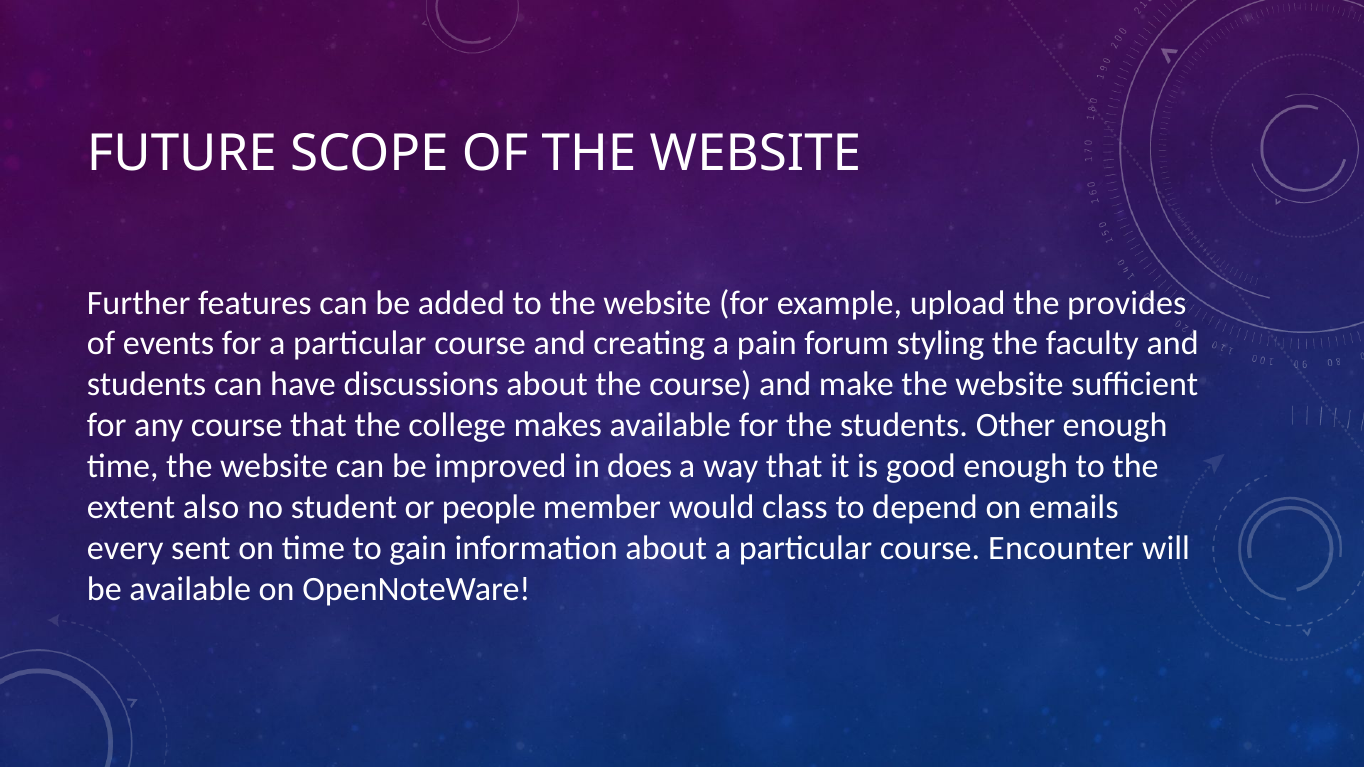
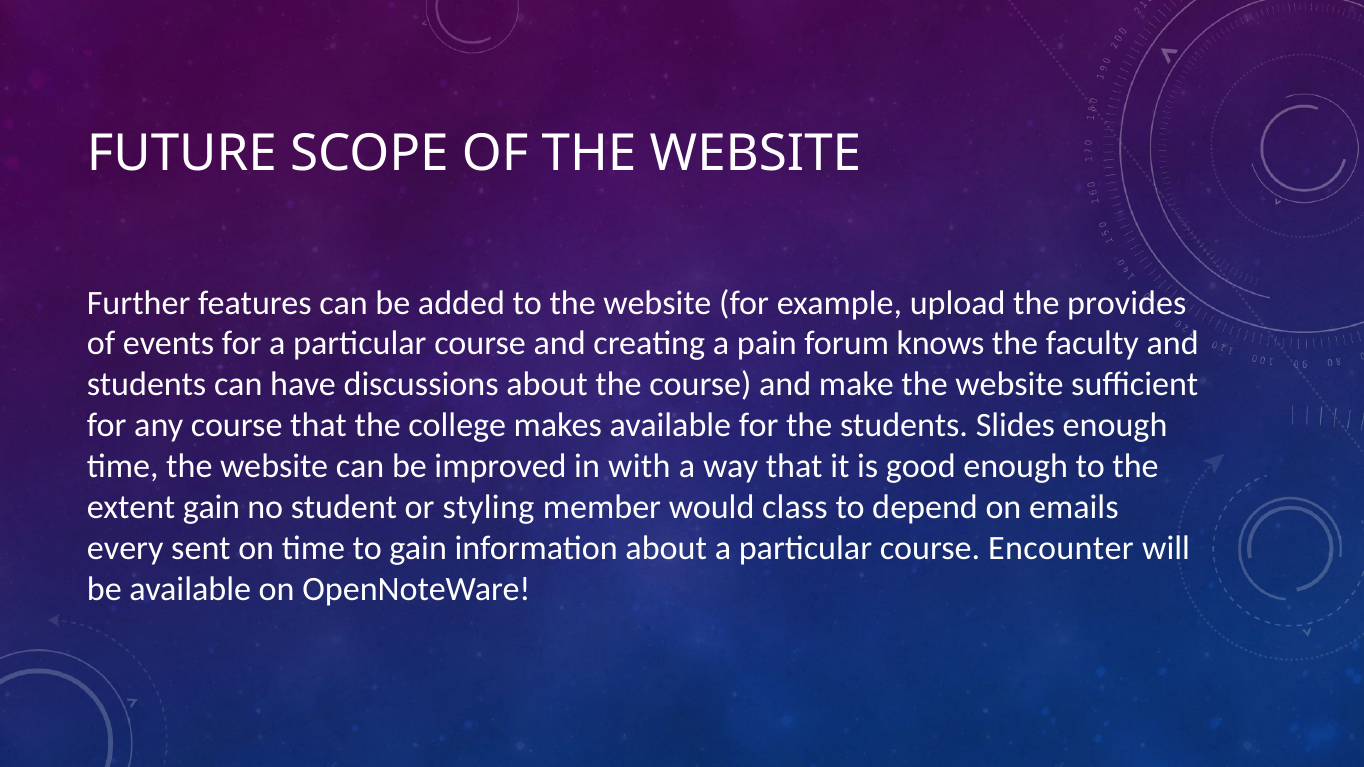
styling: styling -> knows (941, 344)
Other: Other -> Slides (1015, 426)
does: does -> with (639, 467)
extent also: also -> gain (211, 507)
people: people -> styling (489, 507)
